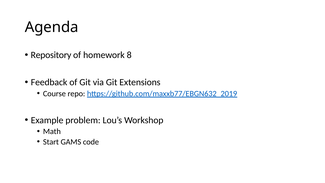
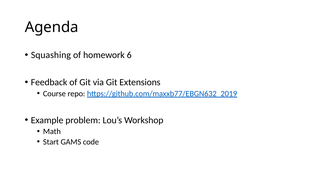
Repository: Repository -> Squashing (51, 55)
8: 8 -> 6 (129, 55)
